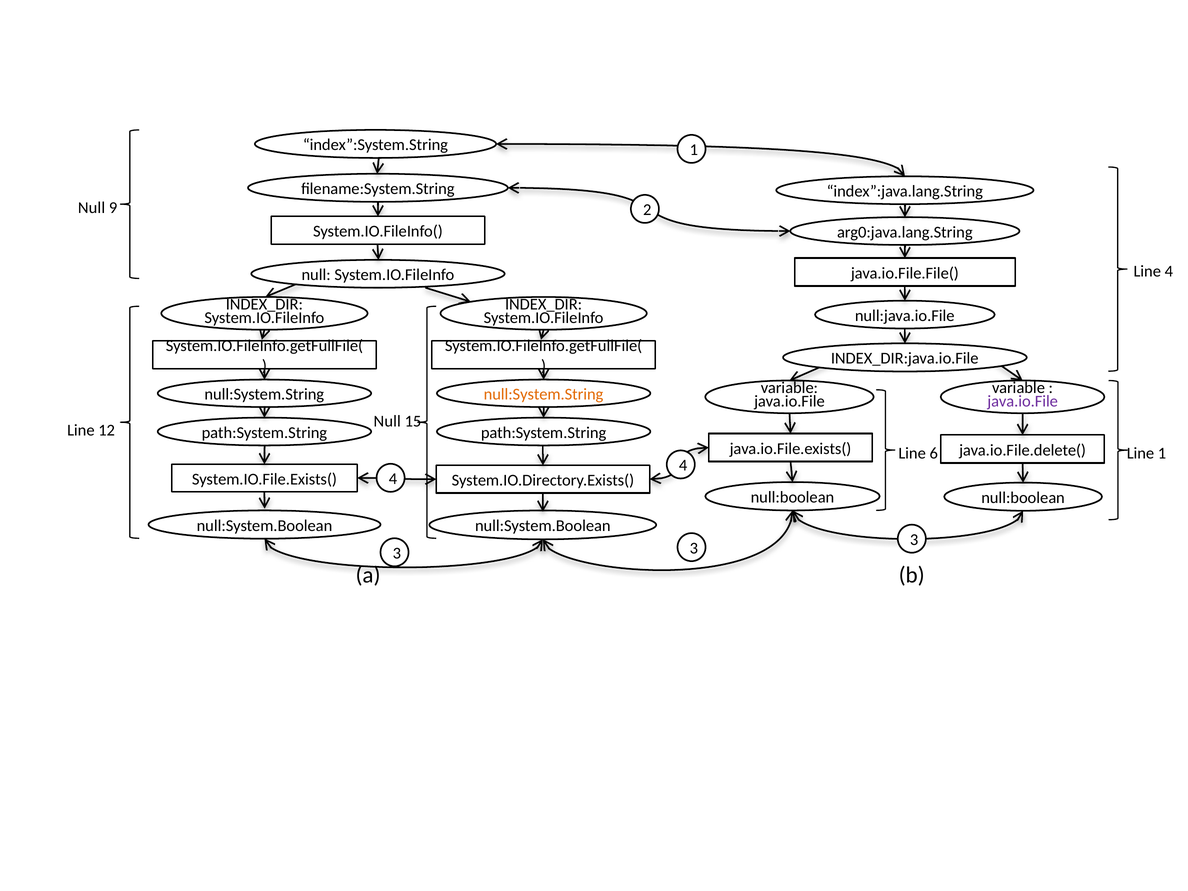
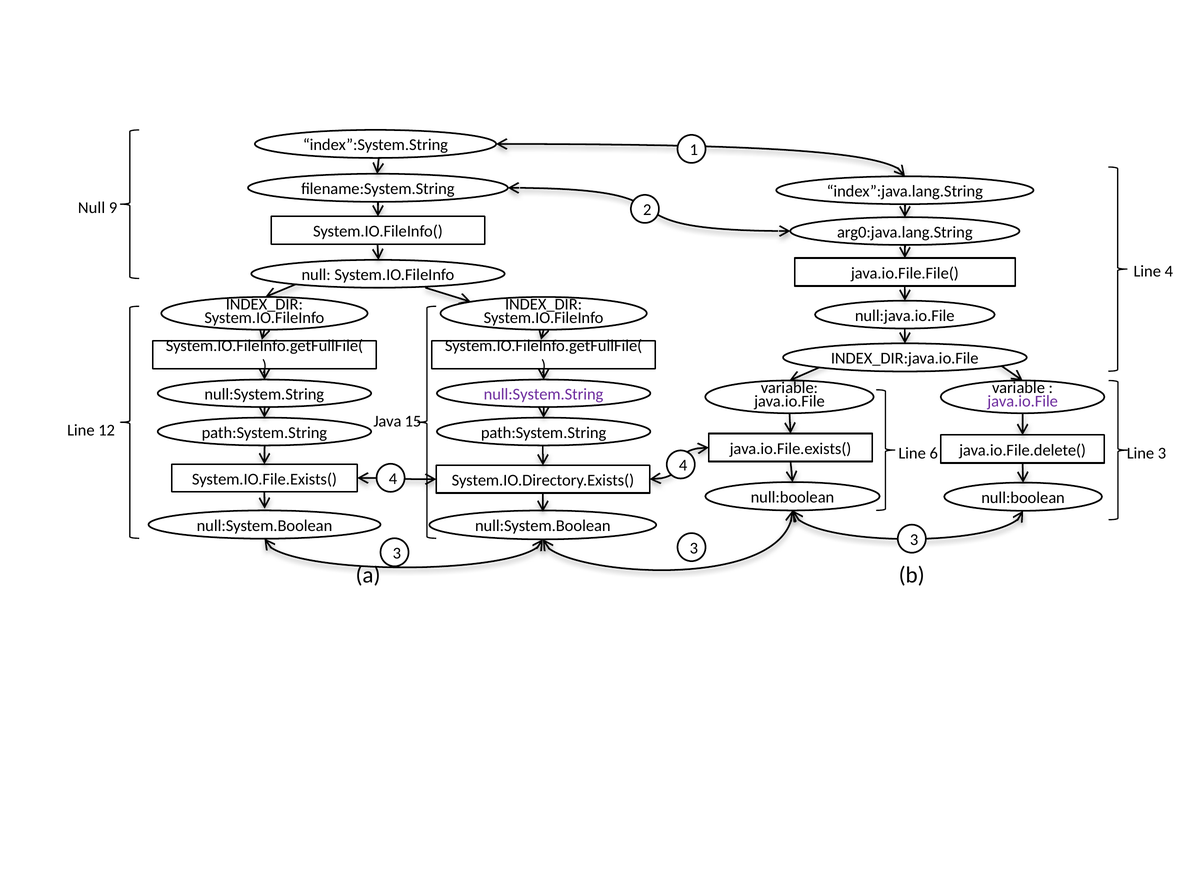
null:System.String colour: orange -> purple (544, 394)
Null: Null -> Java (387, 421)
Line 1: 1 -> 3 (1162, 453)
